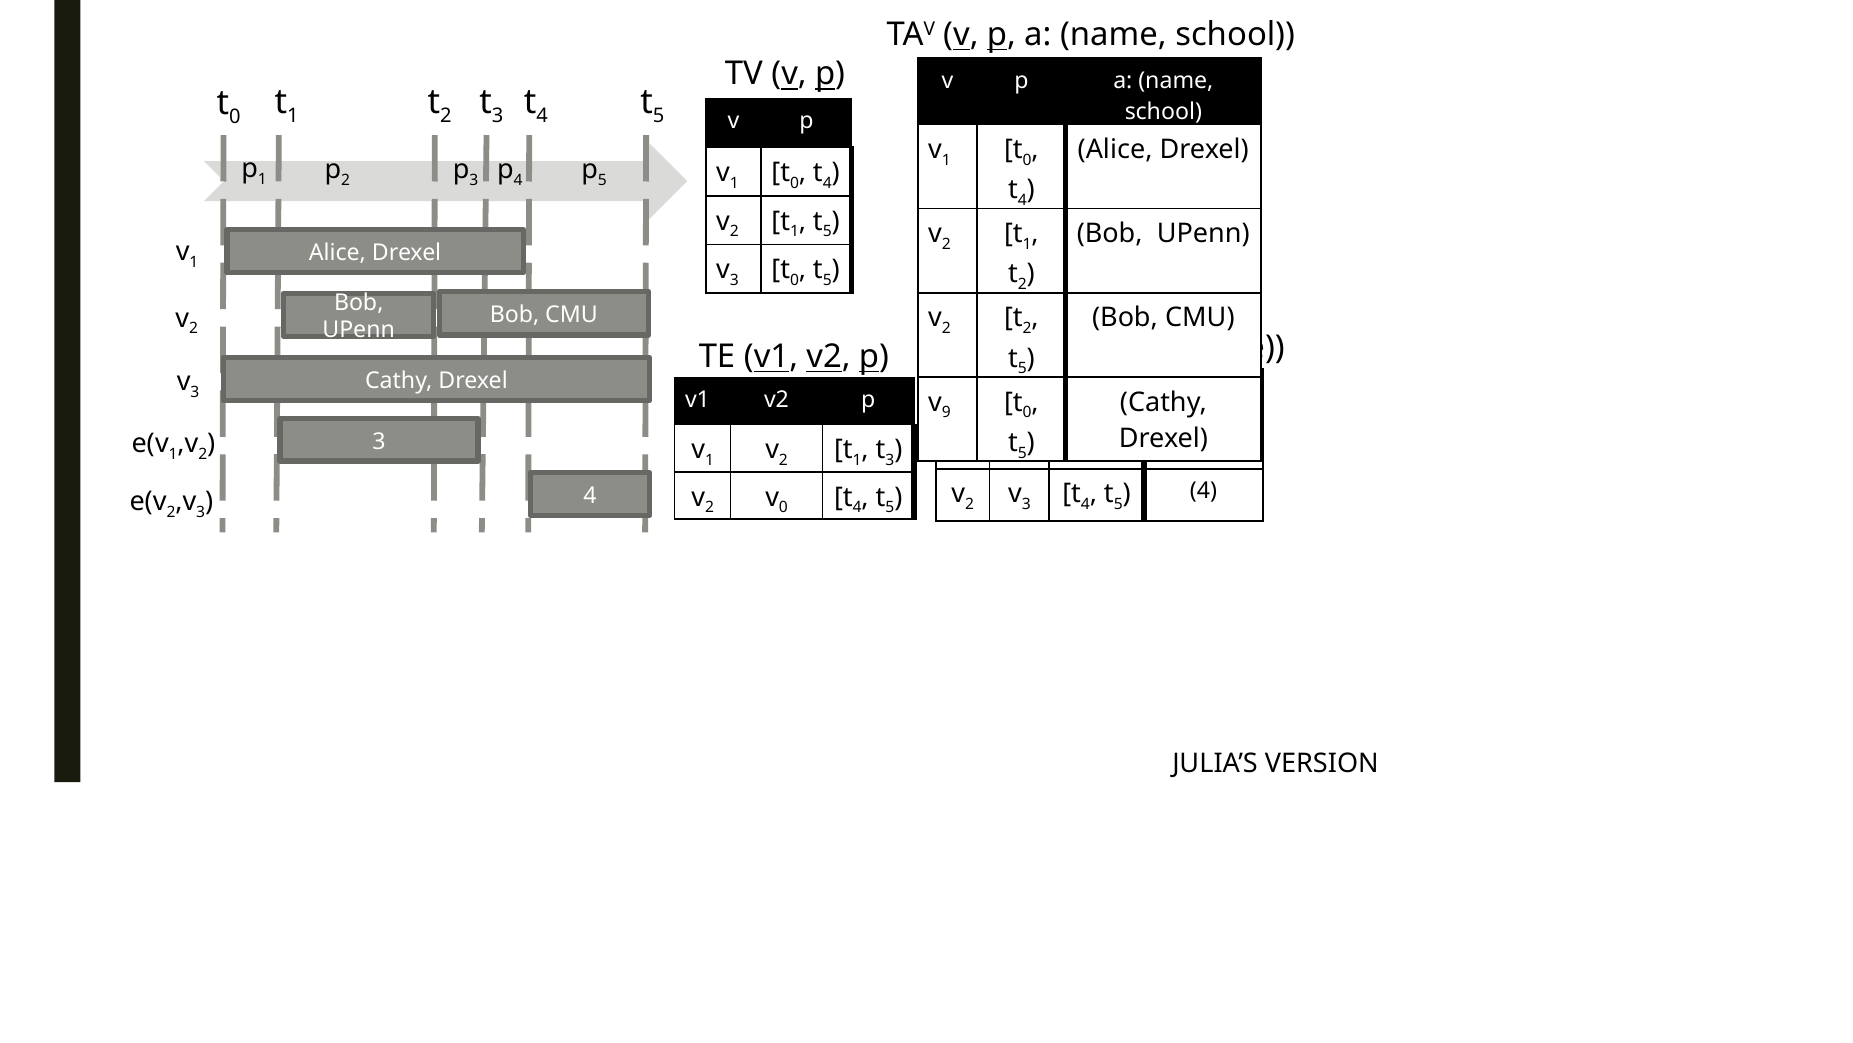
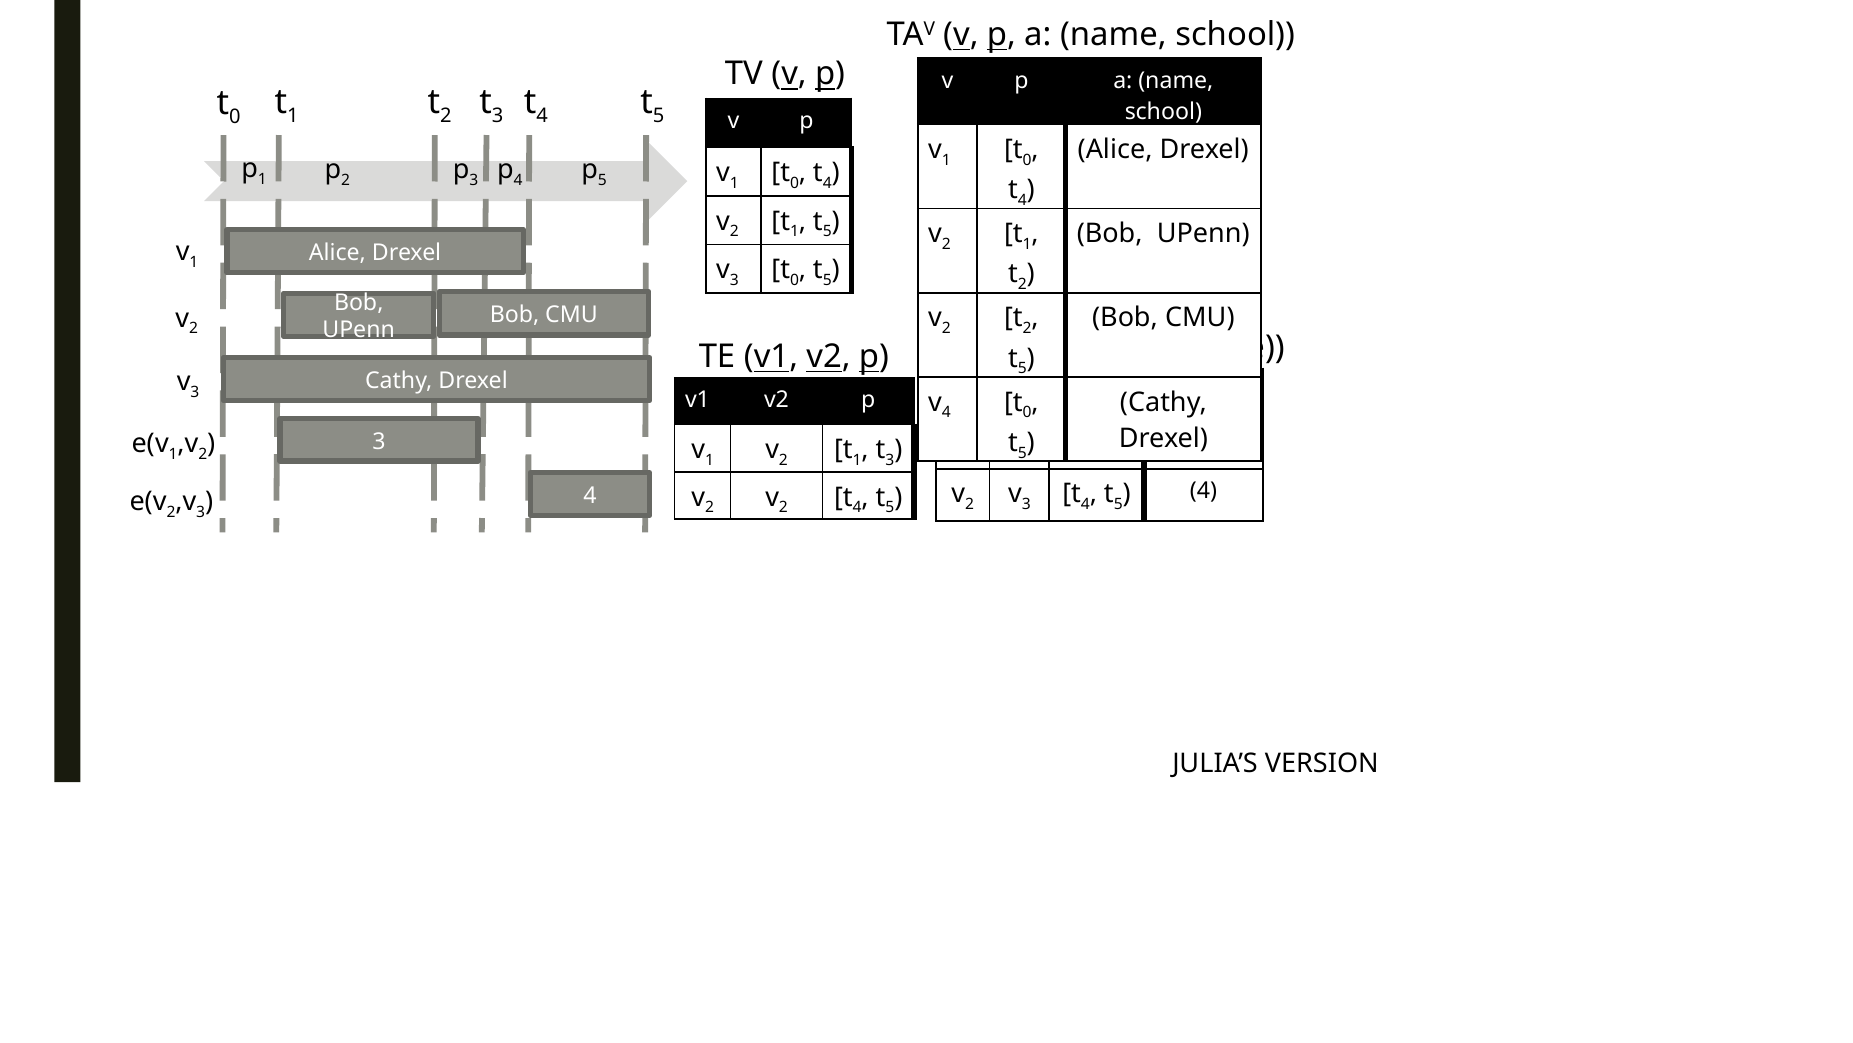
v 9: 9 -> 4 (946, 412)
0: 0 -> 2 (783, 507)
